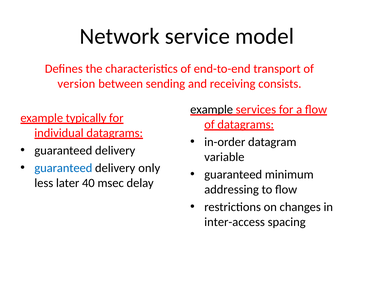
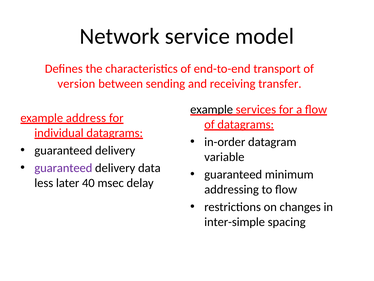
consists: consists -> transfer (280, 84)
typically: typically -> address (86, 118)
guaranteed colour: blue -> purple (63, 168)
only: only -> data (149, 168)
inter-access: inter-access -> inter-simple (235, 222)
